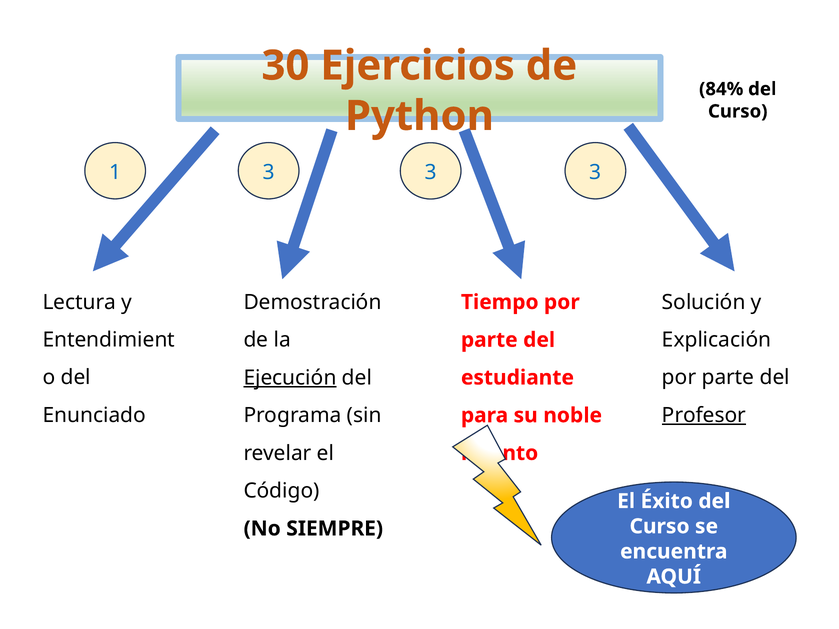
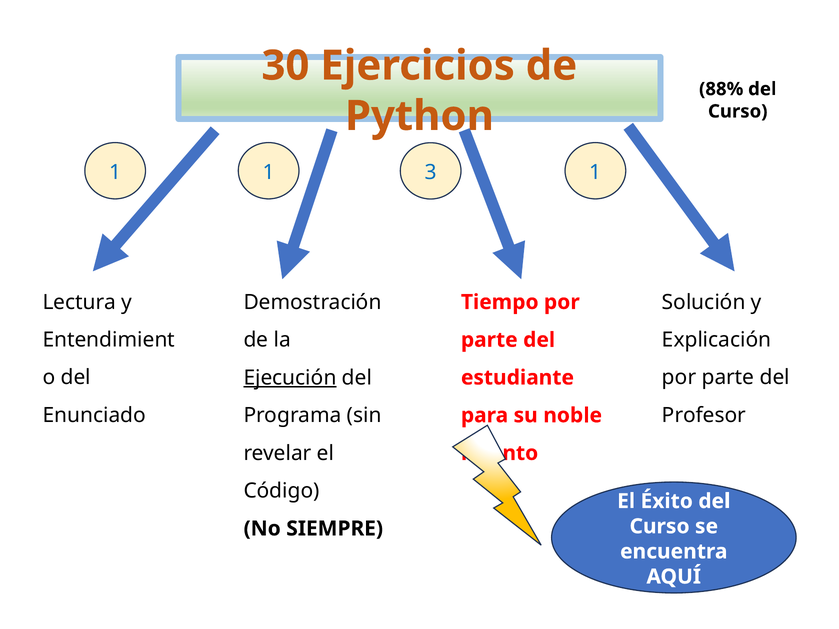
84%: 84% -> 88% (721, 89)
1 3: 3 -> 1 (269, 172)
3: 3 -> 1 (595, 172)
Profesor underline: present -> none (704, 415)
